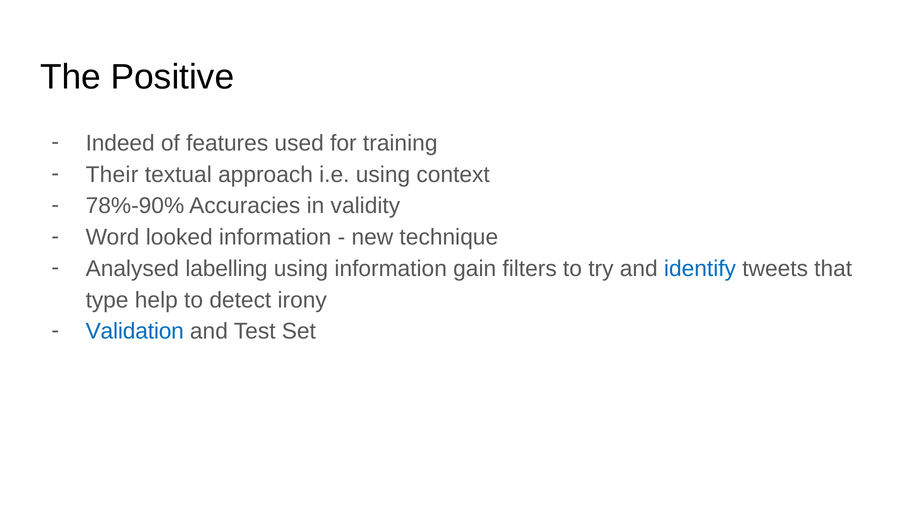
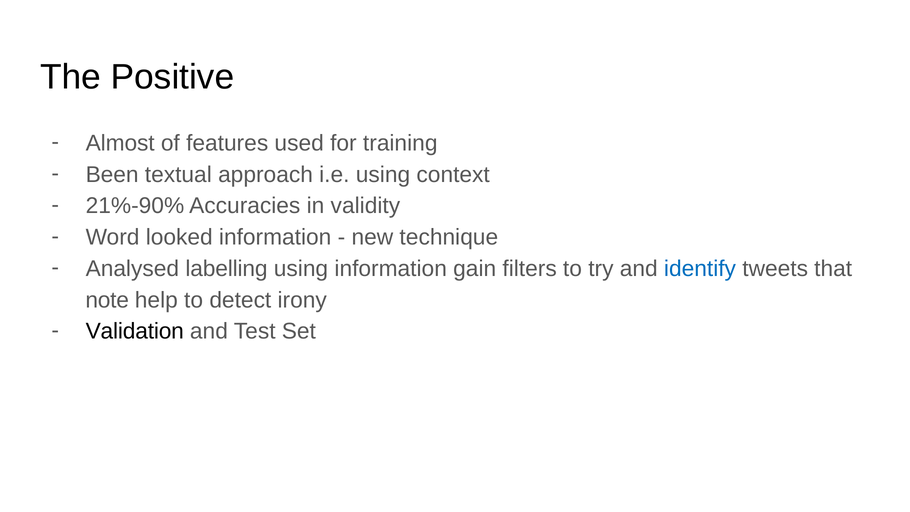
Indeed: Indeed -> Almost (120, 143)
Their: Their -> Been (112, 174)
78%-90%: 78%-90% -> 21%-90% (135, 206)
type: type -> note (107, 300)
Validation colour: blue -> black (135, 331)
